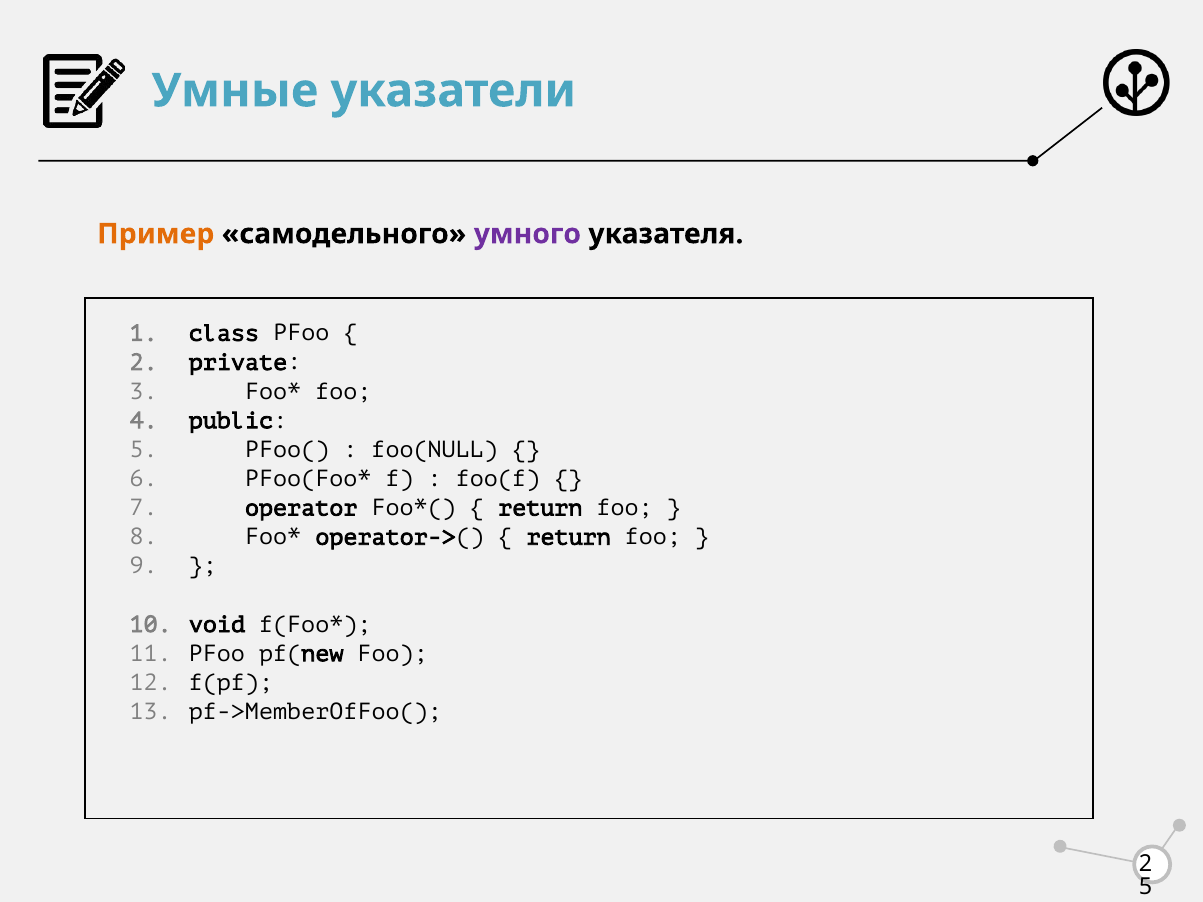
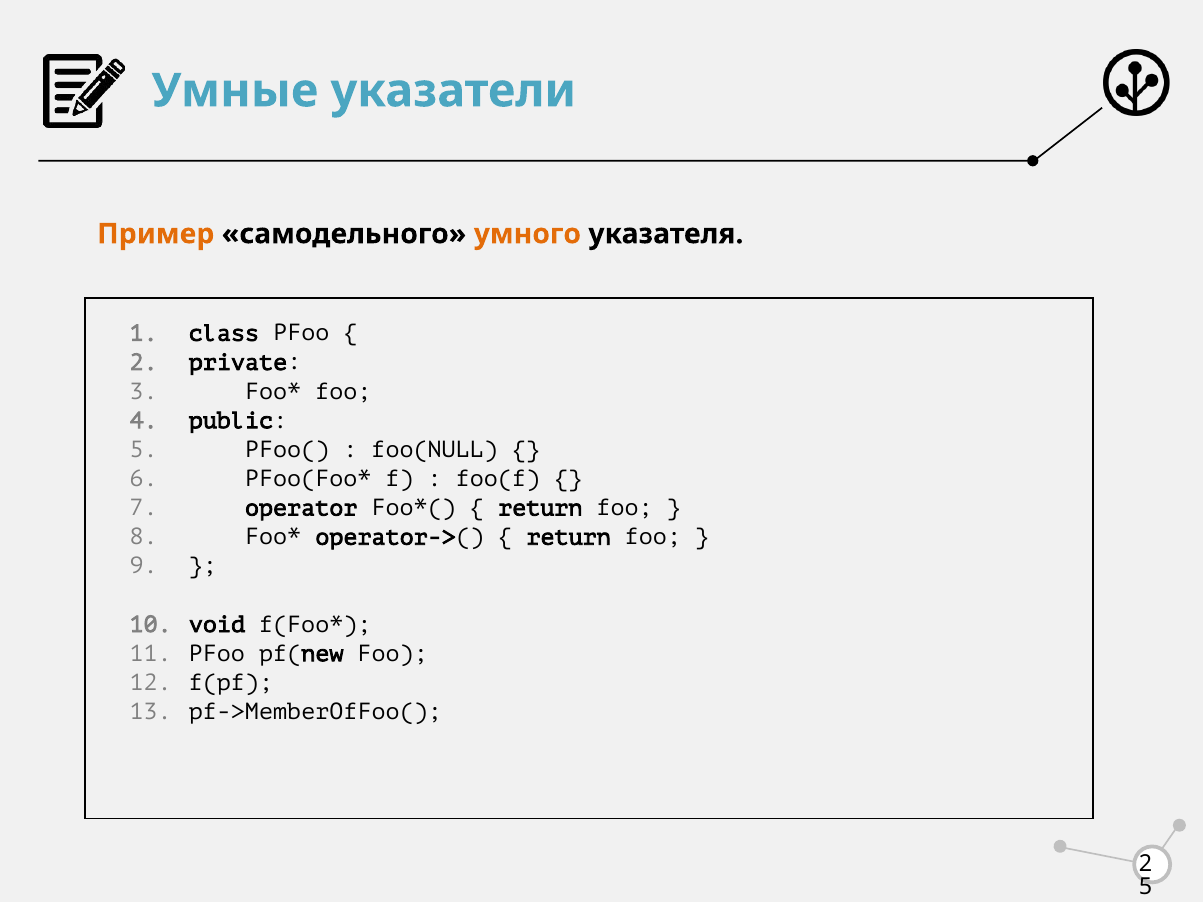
умного colour: purple -> orange (527, 234)
